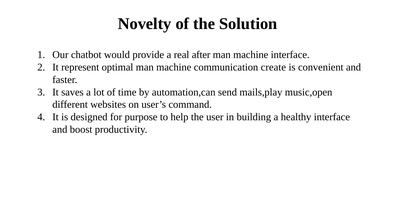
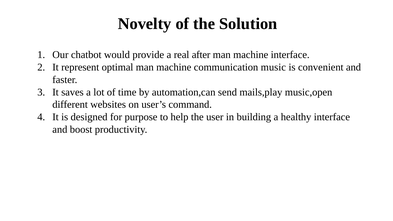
create: create -> music (273, 67)
